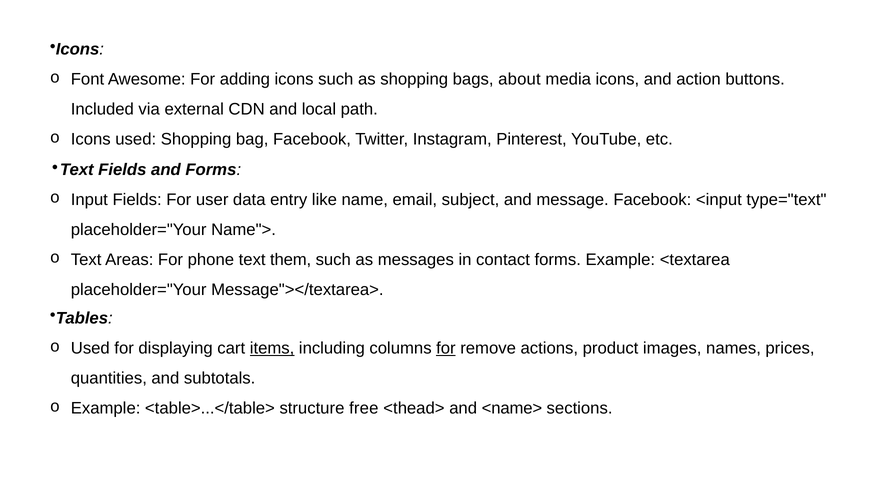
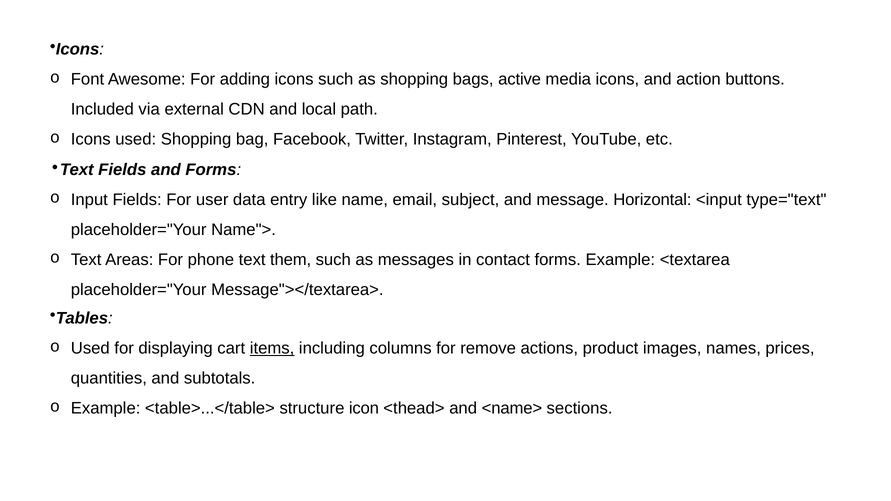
about: about -> active (520, 79)
message Facebook: Facebook -> Horizontal (652, 200)
for underline: present -> none (446, 348)
free: free -> icon (364, 409)
